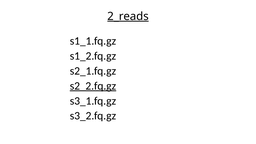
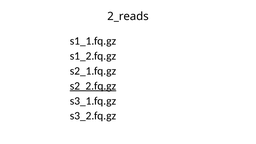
2_reads underline: present -> none (128, 16)
